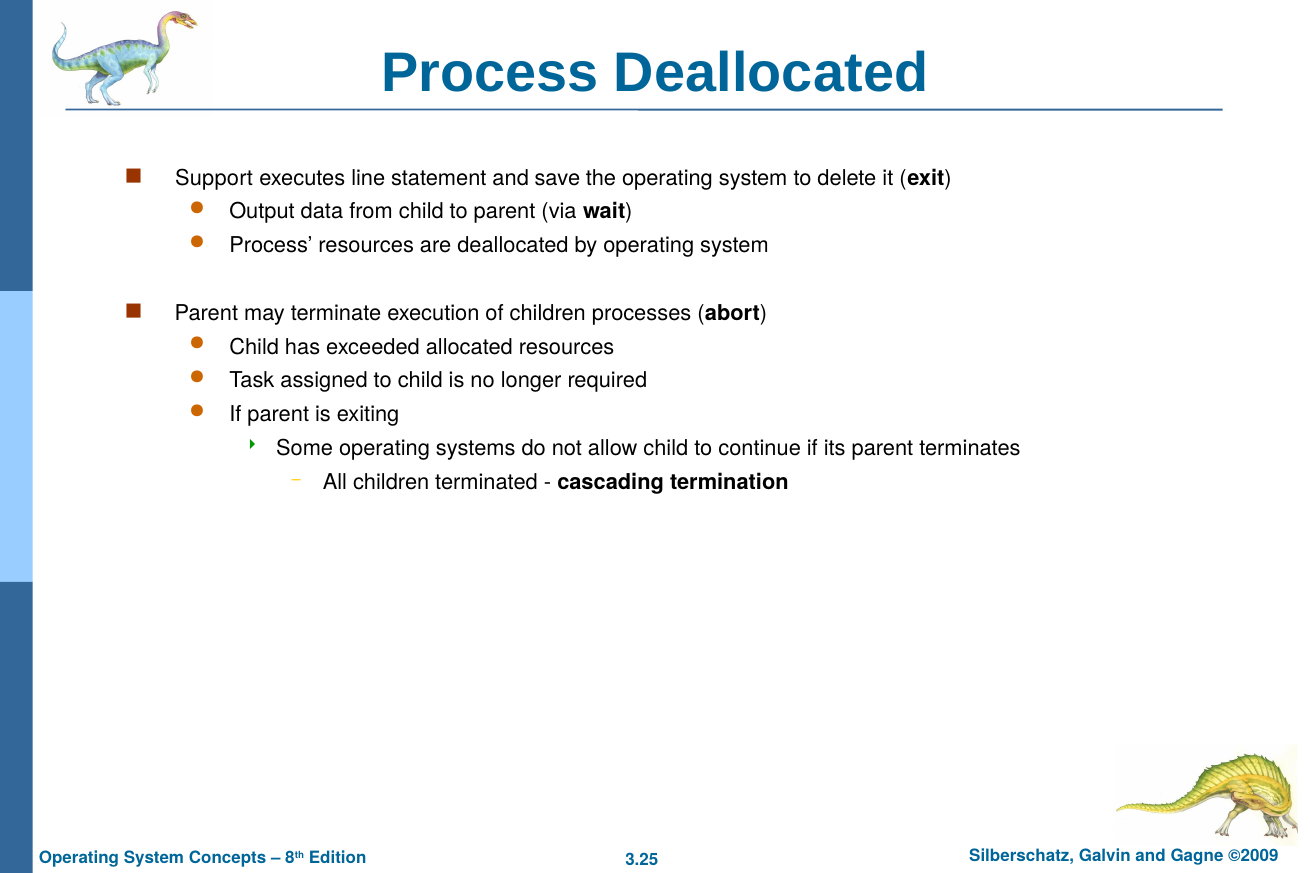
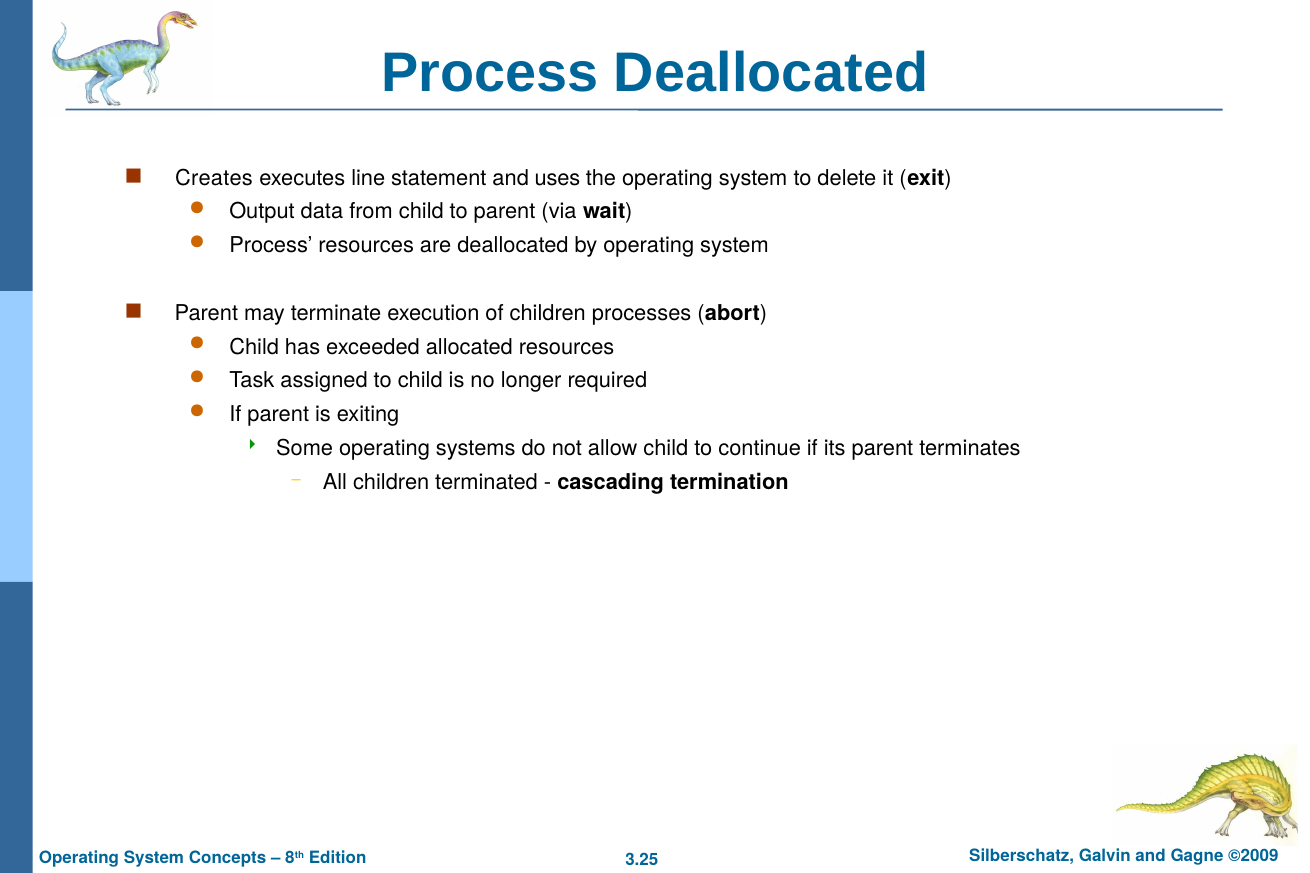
Support: Support -> Creates (214, 178)
save: save -> uses (557, 178)
